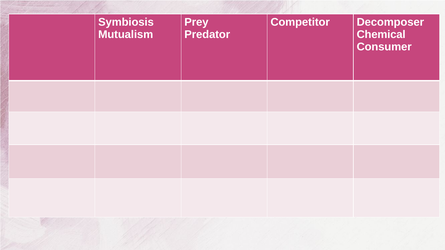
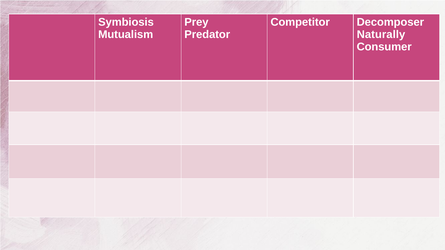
Chemical: Chemical -> Naturally (381, 34)
